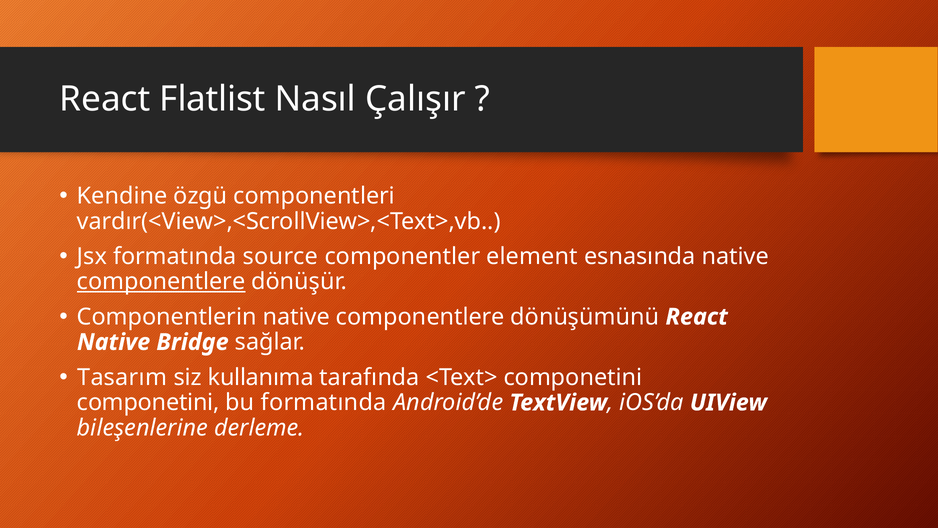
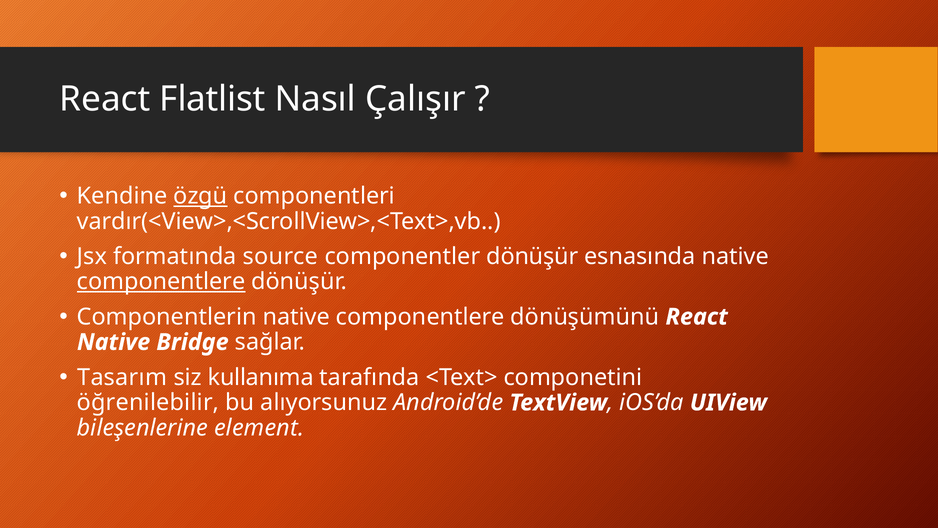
özgü underline: none -> present (200, 196)
componentler element: element -> dönüşür (532, 256)
componetini: componetini -> öğrenilebilir (148, 402)
bu formatında: formatında -> alıyorsunuz (324, 402)
derleme: derleme -> element (259, 428)
